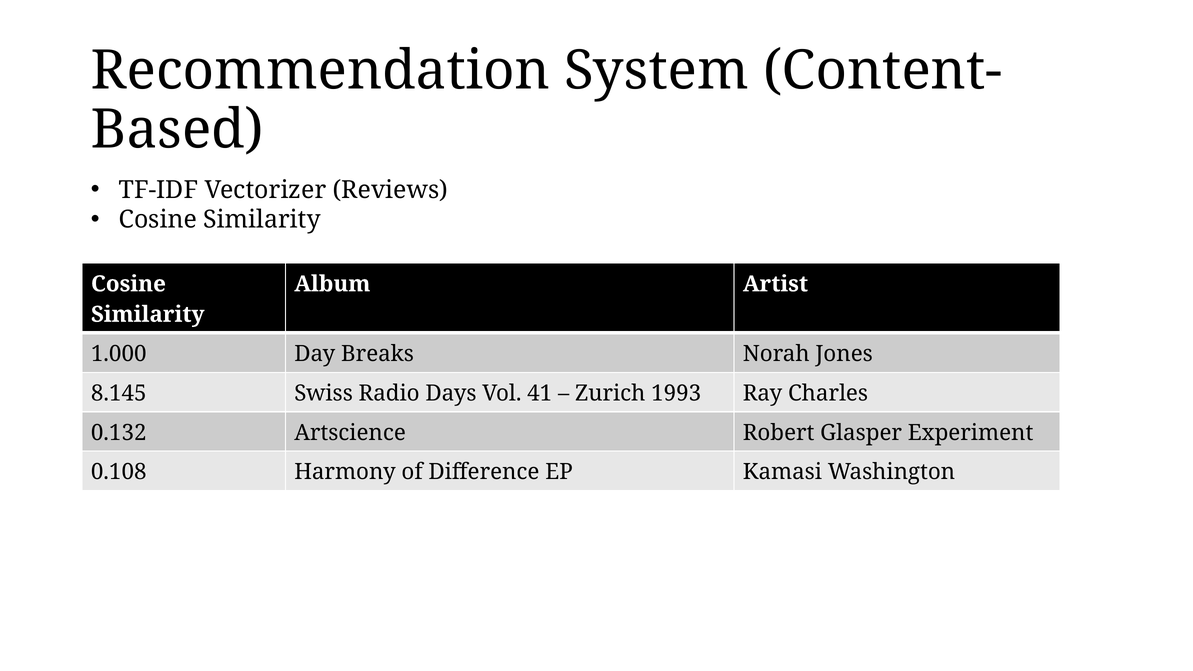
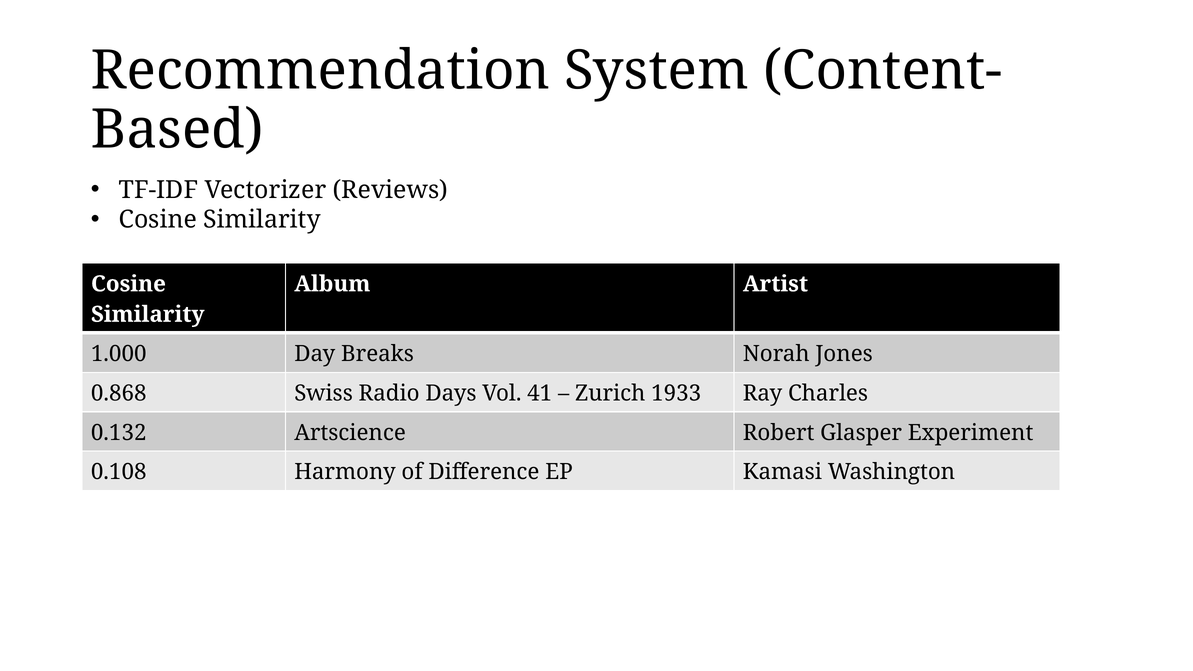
8.145: 8.145 -> 0.868 (119, 393)
1993: 1993 -> 1933 (676, 393)
